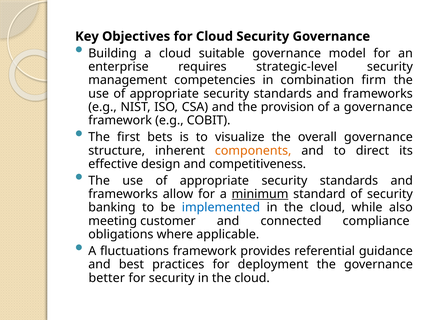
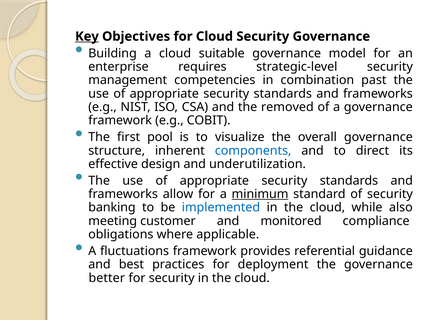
Key underline: none -> present (87, 36)
firm: firm -> past (374, 80)
provision: provision -> removed (287, 107)
bets: bets -> pool (160, 137)
components colour: orange -> blue (253, 151)
competitiveness: competitiveness -> underutilization (257, 164)
connected: connected -> monitored (291, 221)
